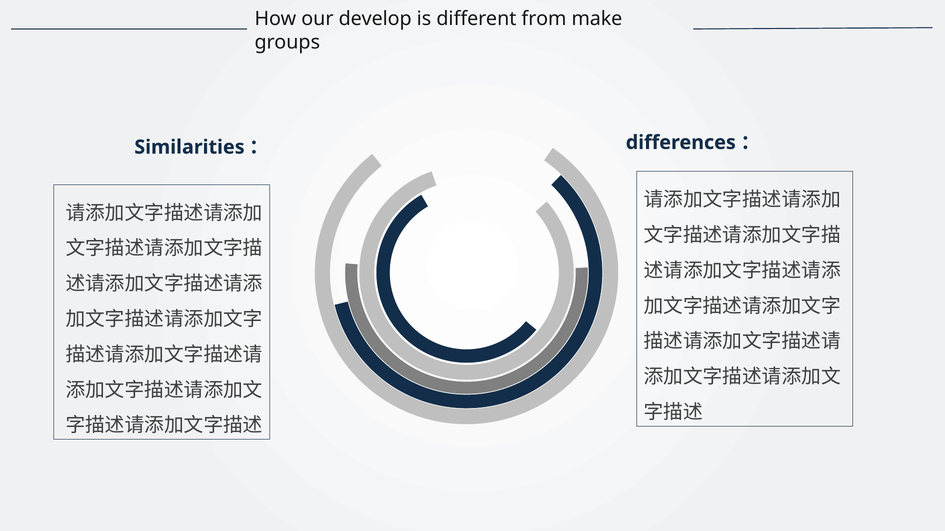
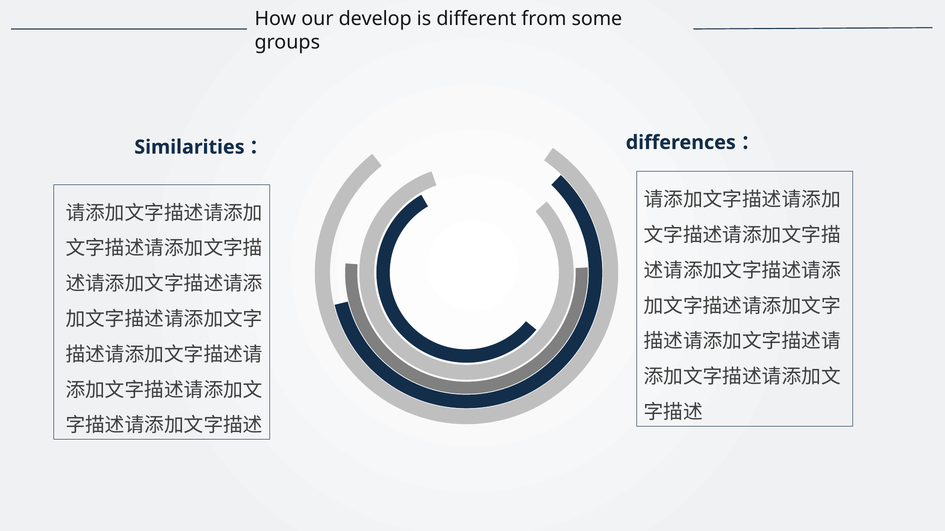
make: make -> some (597, 19)
